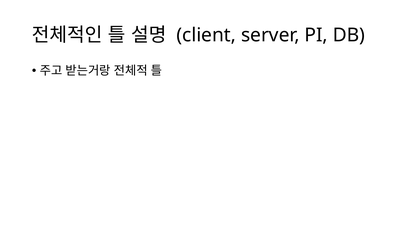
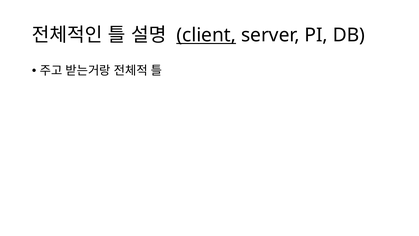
client underline: none -> present (206, 35)
